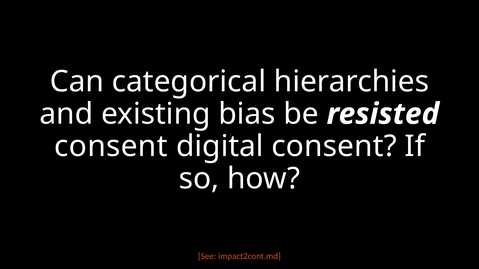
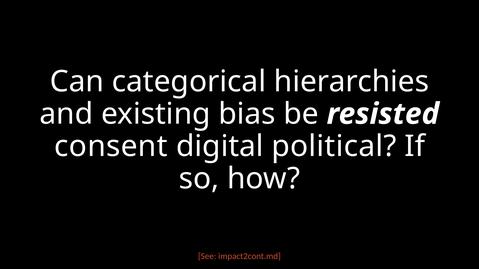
digital consent: consent -> political (334, 146)
